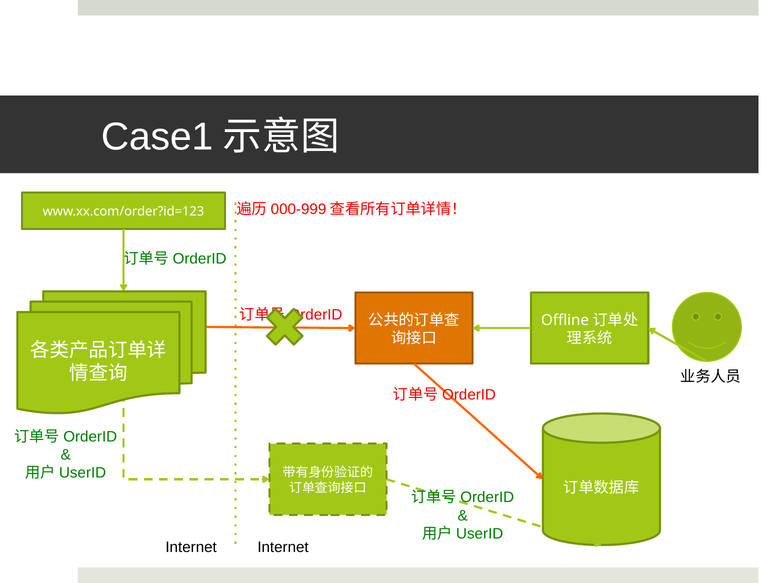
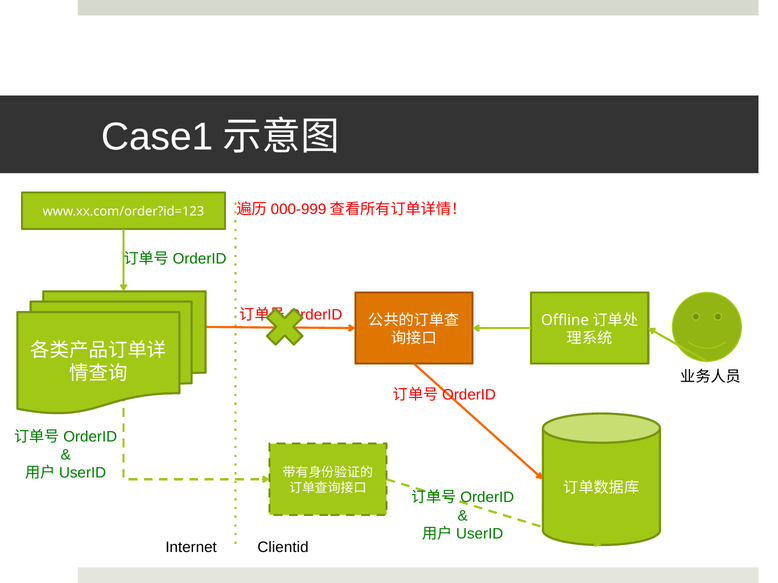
Internet Internet: Internet -> Clientid (283, 548)
